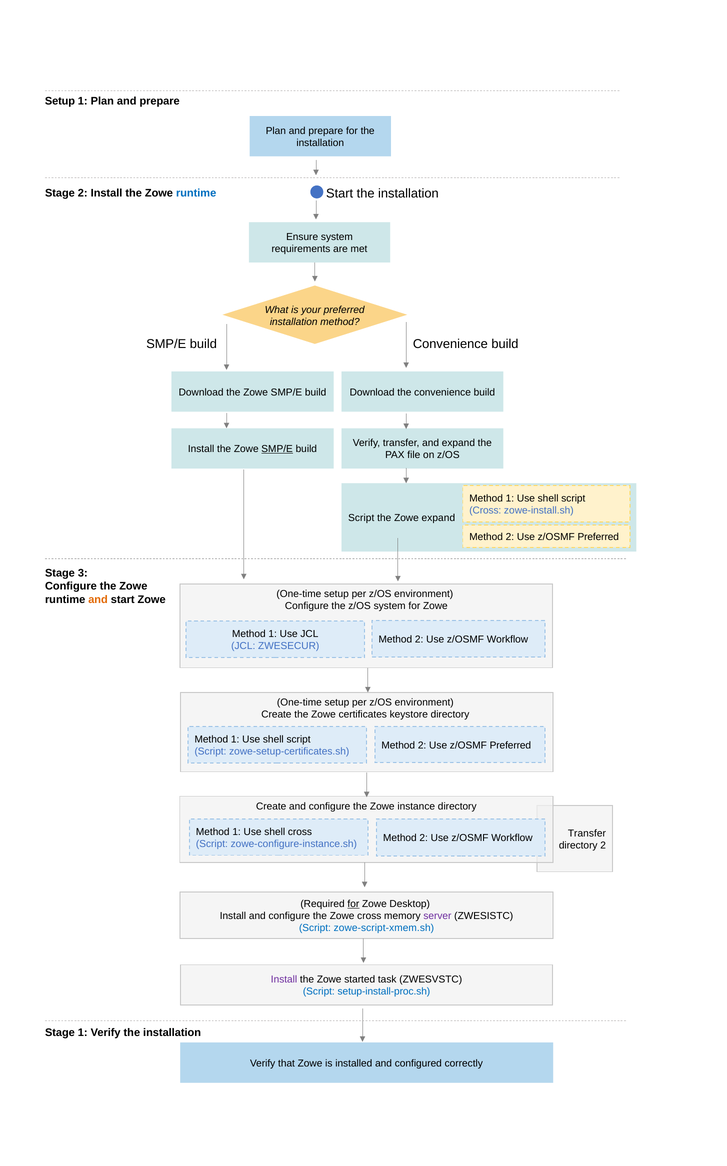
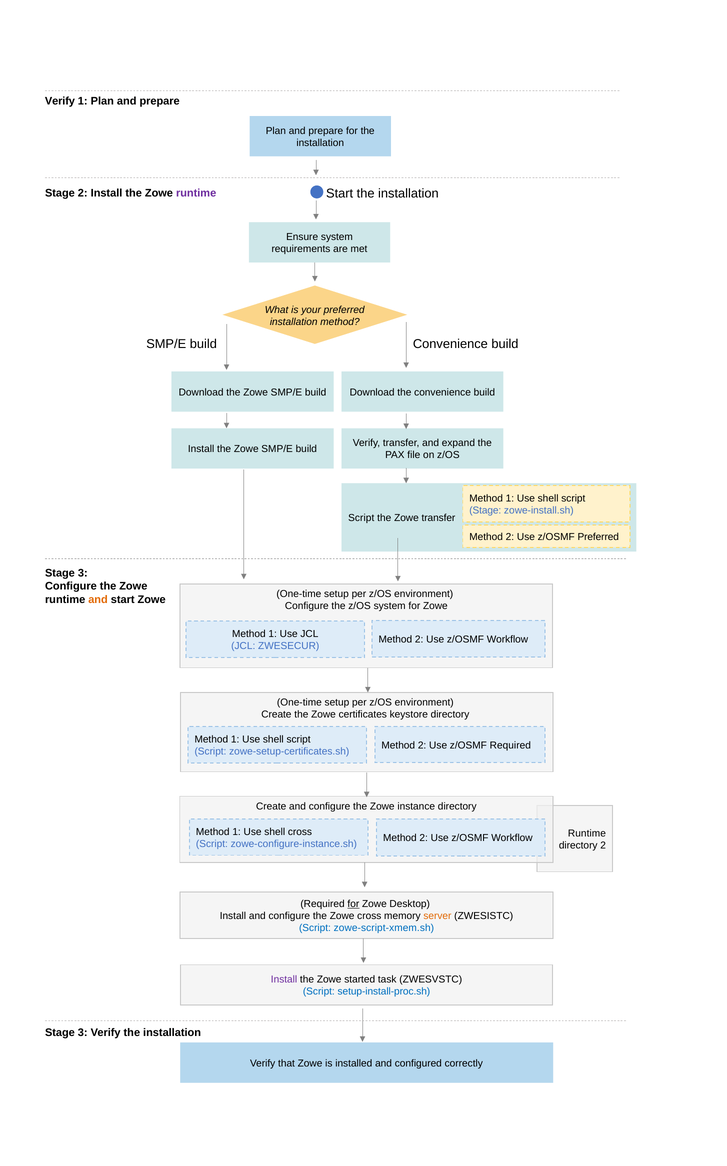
Setup: Setup -> Verify (60, 101)
runtime colour: blue -> purple (196, 193)
SMP/E underline: present -> none (277, 449)
Cross: Cross -> Stage (485, 510)
Zowe expand: expand -> transfer (438, 518)
Preferred: Preferred -> Required (510, 745)
Transfer: Transfer -> Runtime (587, 833)
server colour: purple -> orange (437, 916)
1: 1 -> 3 (83, 1032)
